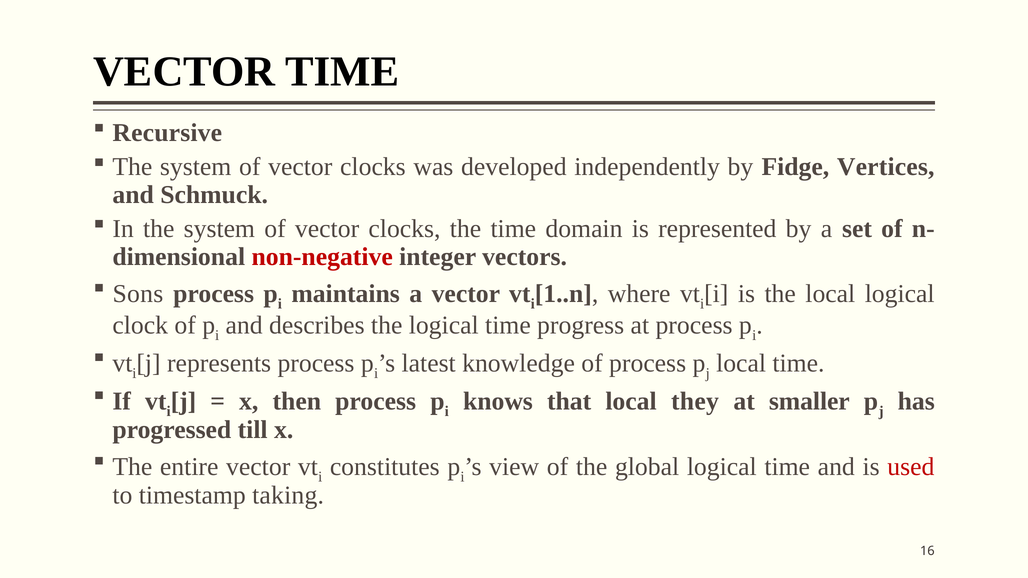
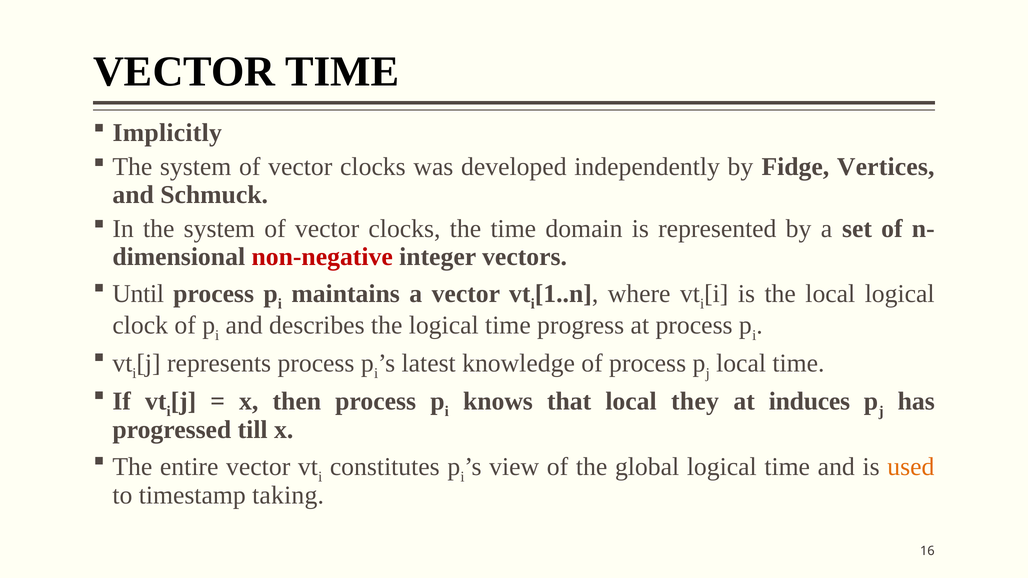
Recursive: Recursive -> Implicitly (167, 133)
Sons: Sons -> Until (138, 294)
smaller: smaller -> induces (809, 401)
used colour: red -> orange (911, 467)
